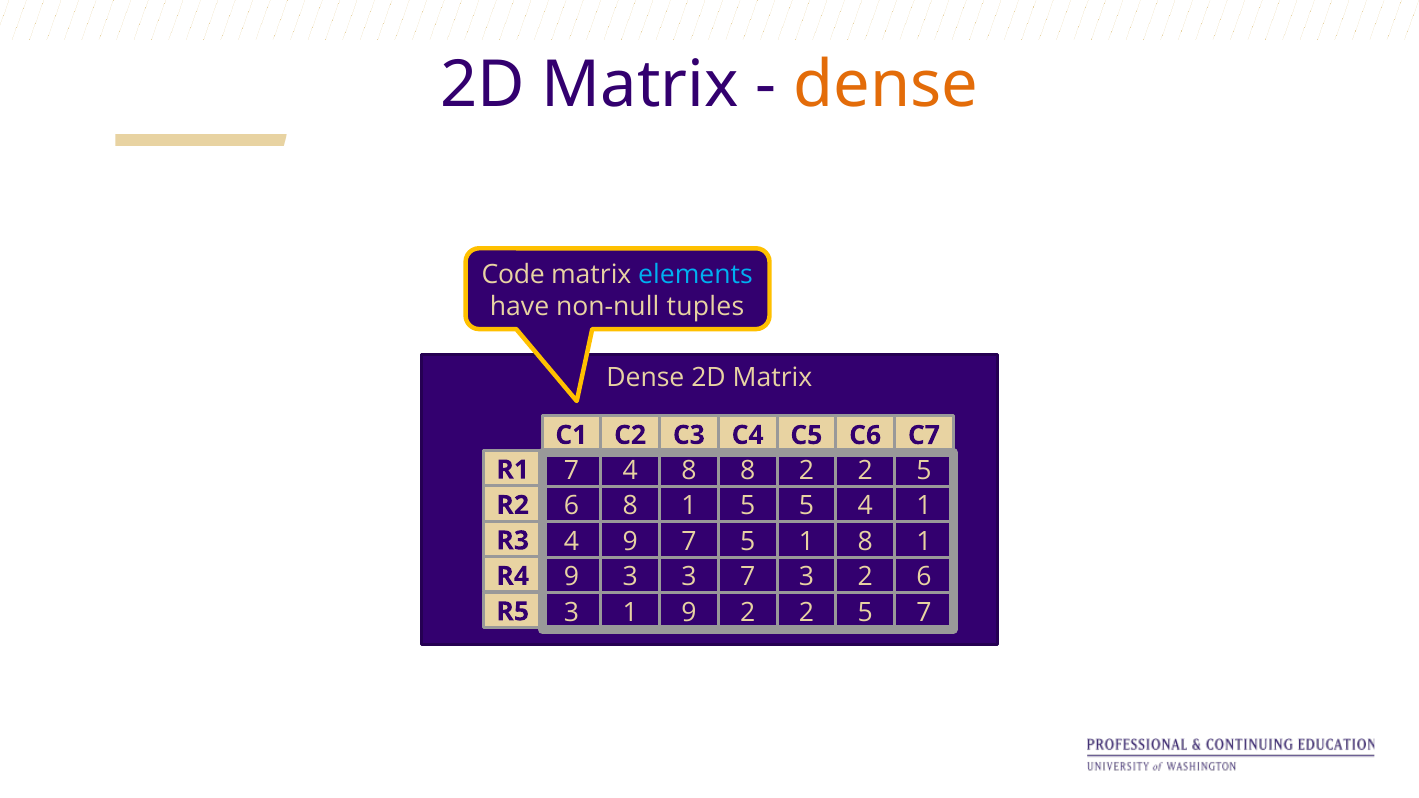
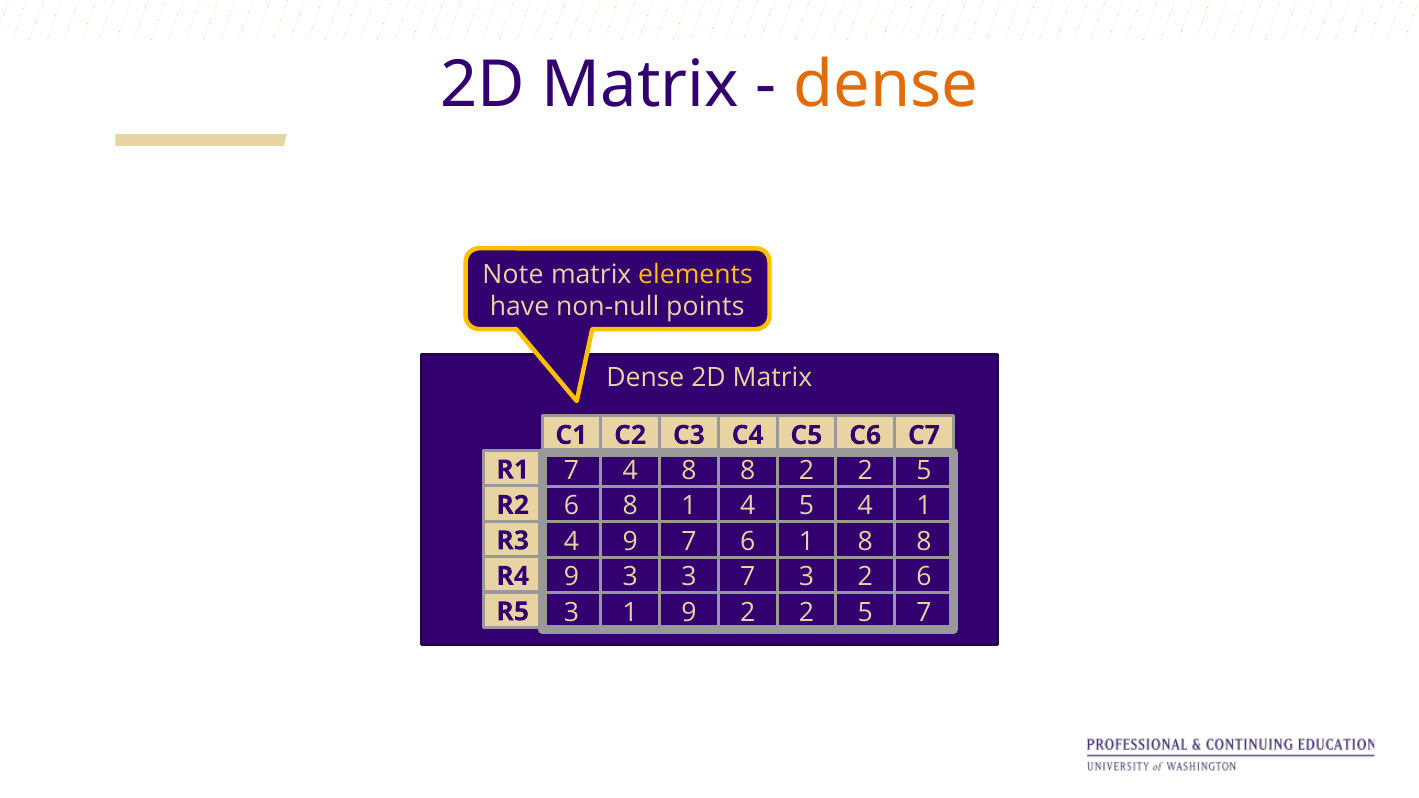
Code: Code -> Note (513, 275)
elements colour: light blue -> yellow (696, 275)
tuples: tuples -> points (705, 307)
5: 5 -> 4 (748, 506)
5: 5 -> 6 (748, 542)
1 1: 1 -> 8 (924, 542)
